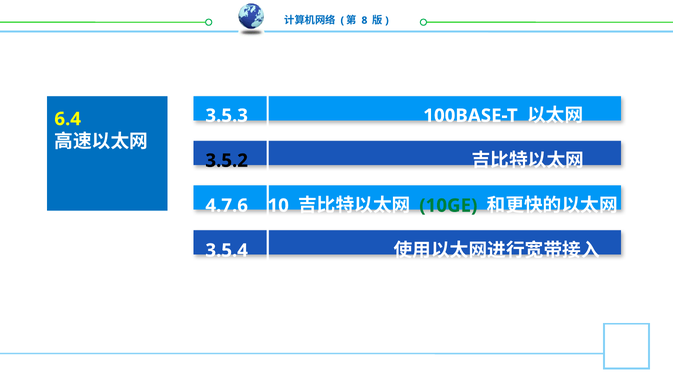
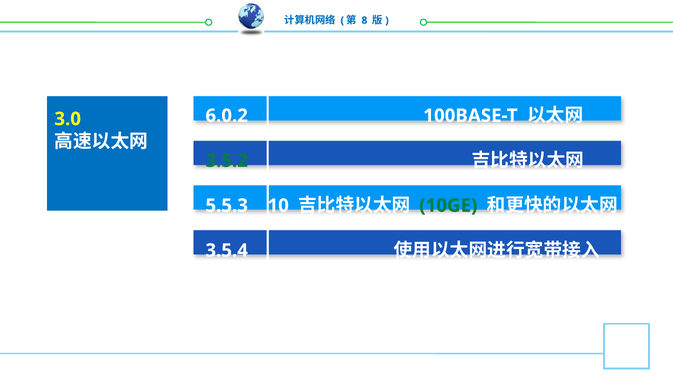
3.5.3: 3.5.3 -> 6.0.2 (227, 116)
6.4: 6.4 -> 3.0 (68, 119)
3.5.2 colour: black -> green (227, 160)
4.7.6: 4.7.6 -> 5.5.3 (227, 205)
